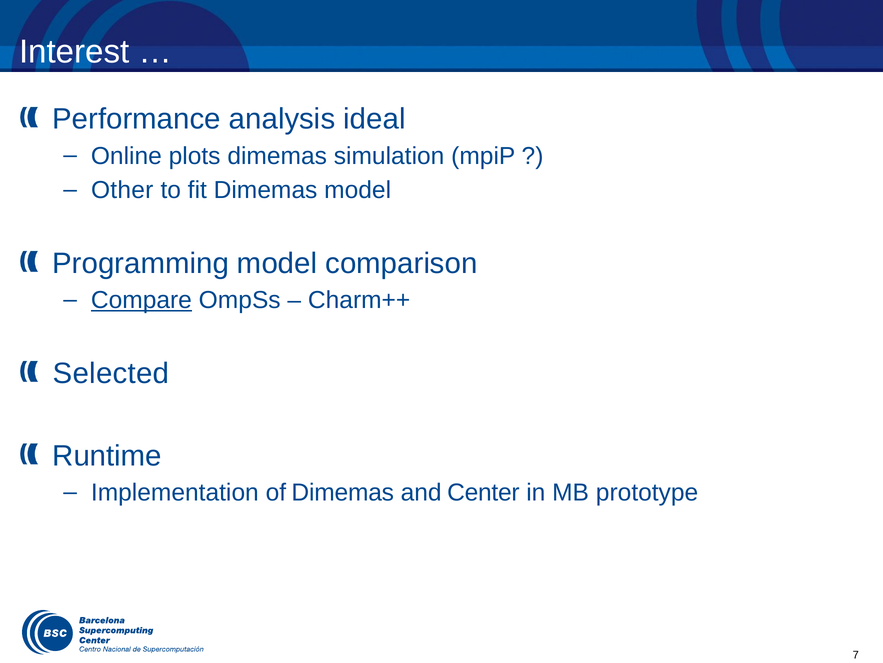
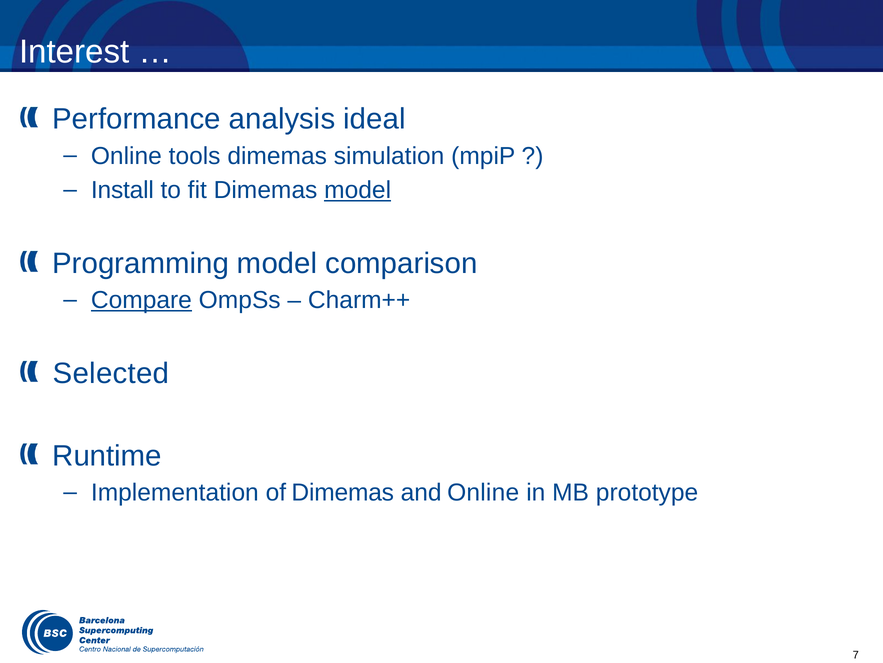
plots: plots -> tools (195, 156)
Other: Other -> Install (122, 190)
model underline: none -> present (358, 190)
and Center: Center -> Online (483, 492)
